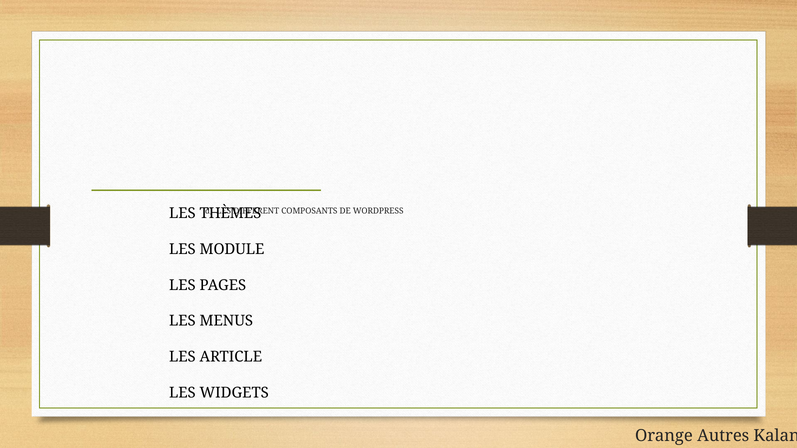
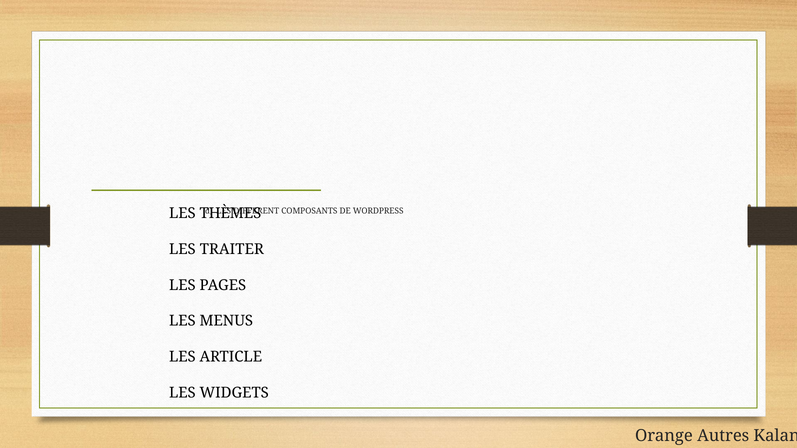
MODULE: MODULE -> TRAITER (232, 249)
